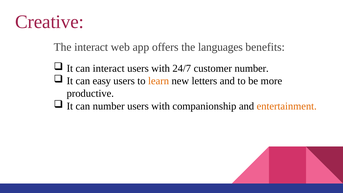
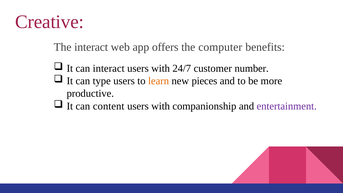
languages: languages -> computer (220, 47)
easy: easy -> type (102, 81)
letters: letters -> pieces (204, 81)
can number: number -> content (109, 106)
entertainment colour: orange -> purple (287, 106)
